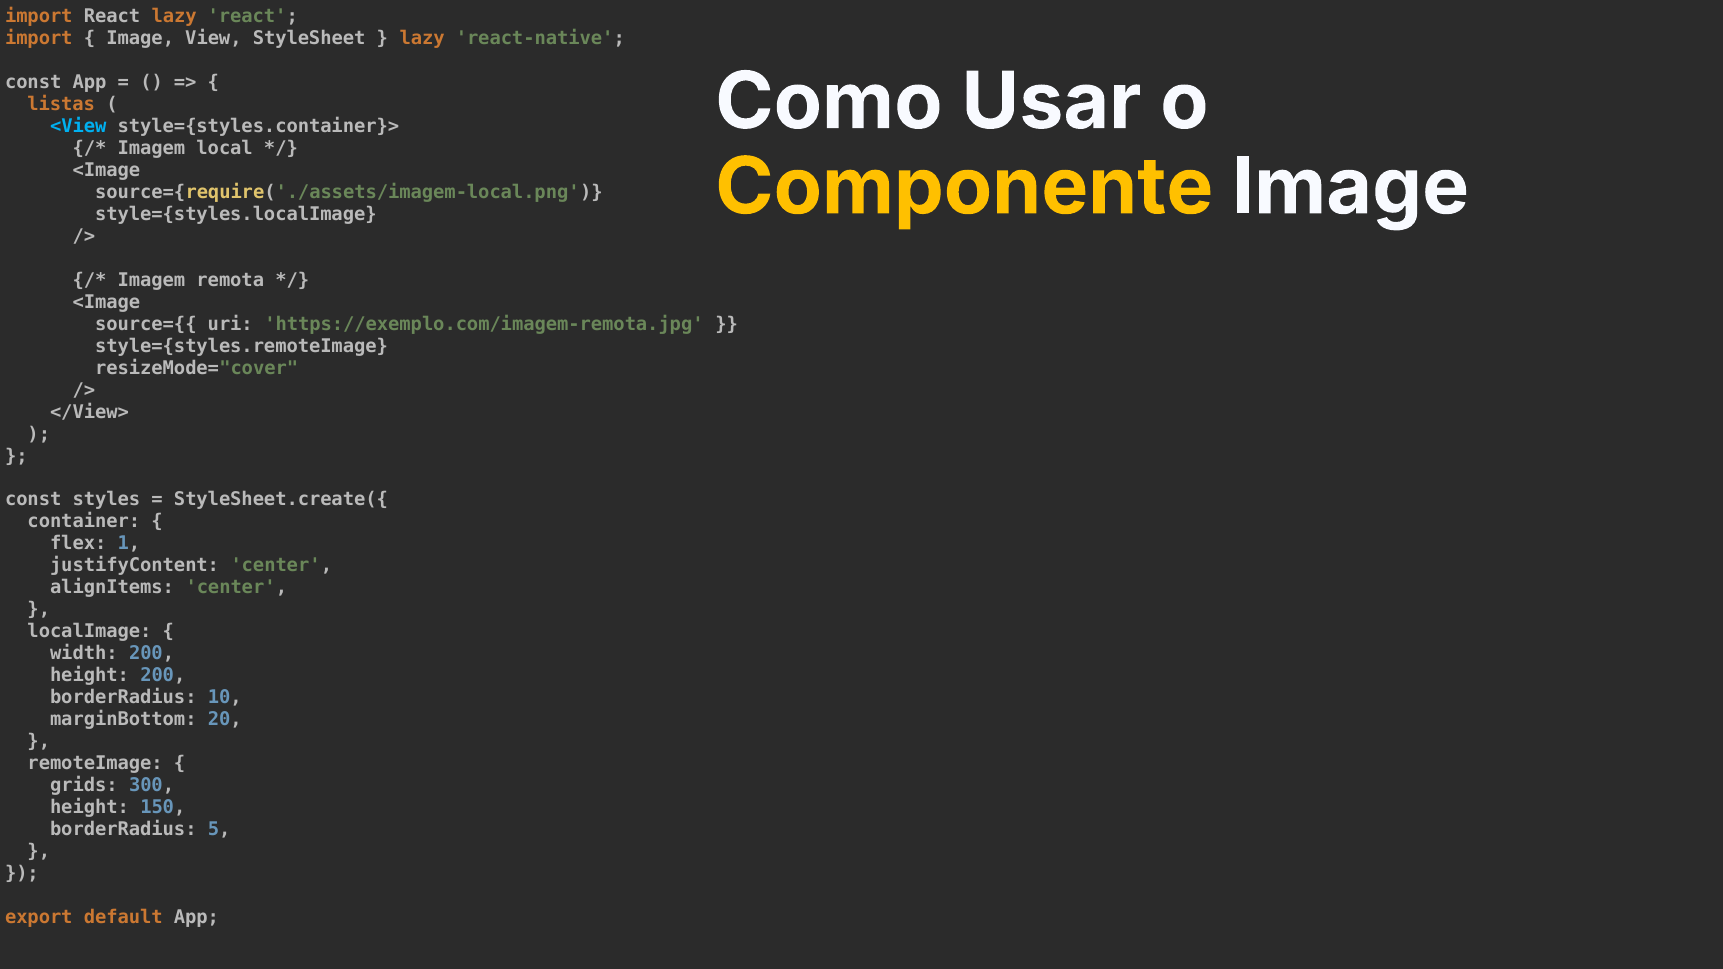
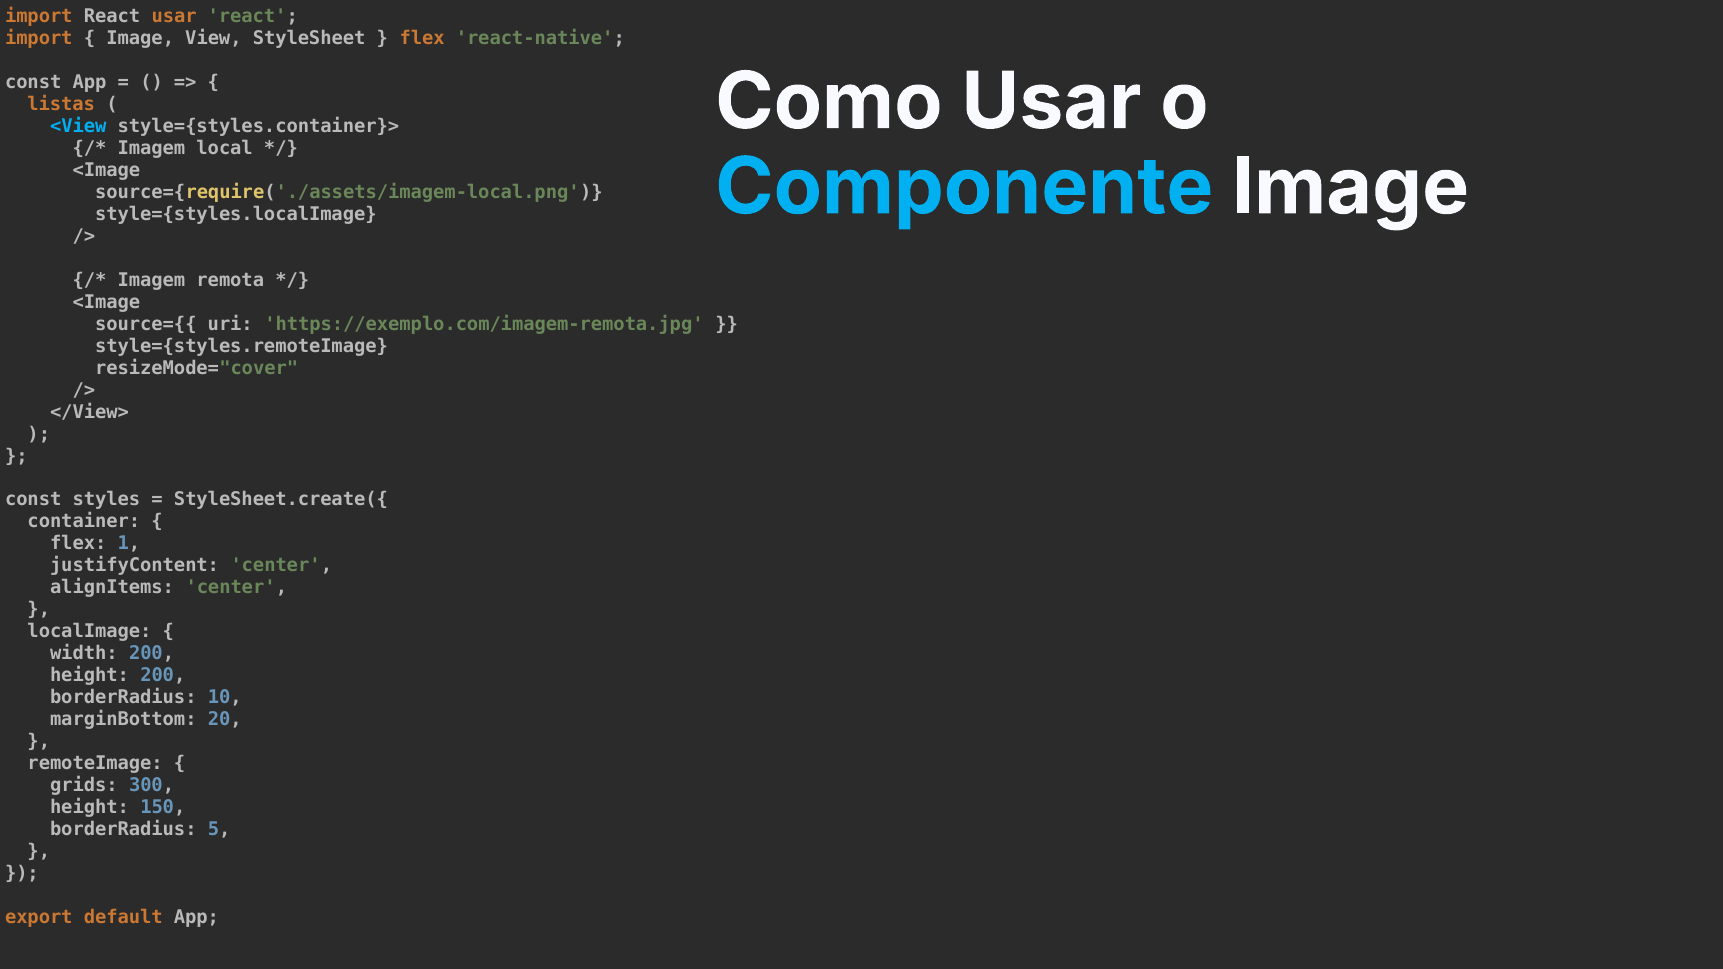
React lazy: lazy -> usar (174, 16)
lazy: lazy -> flex (422, 38)
Componente colour: yellow -> light blue (964, 187)
